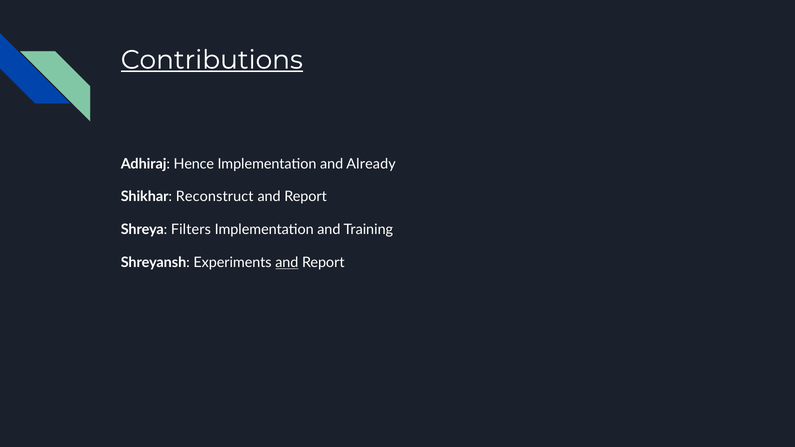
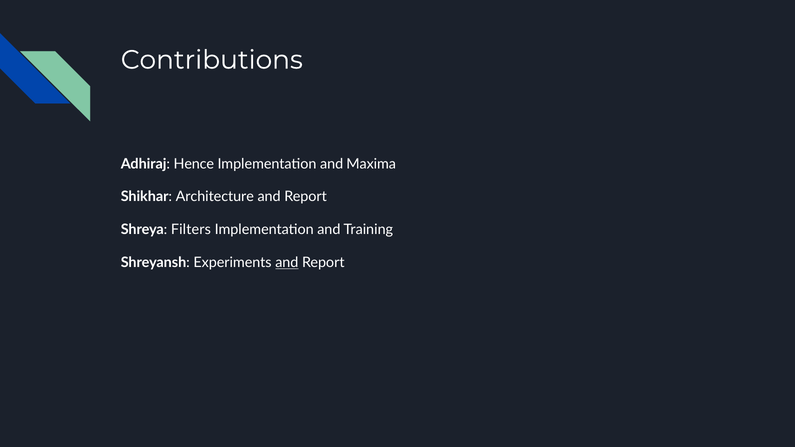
Contributions underline: present -> none (212, 60)
Already: Already -> Maxima (371, 164)
Reconstruct: Reconstruct -> Architecture (215, 197)
